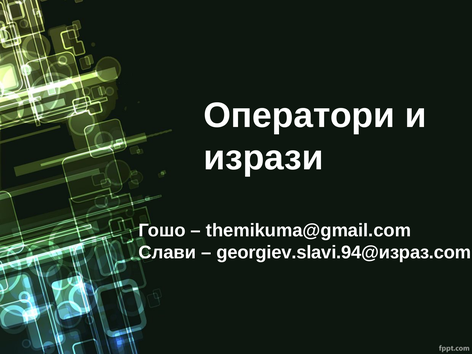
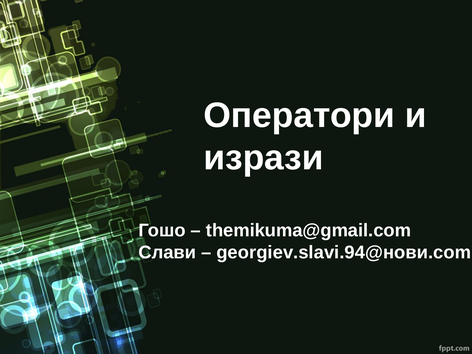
georgiev.slavi.94@израз.com: georgiev.slavi.94@израз.com -> georgiev.slavi.94@нови.com (344, 252)
